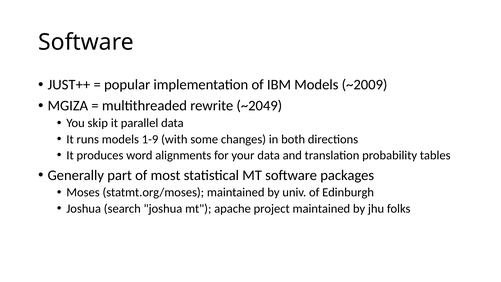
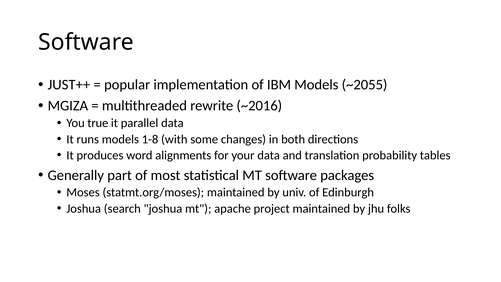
~2009: ~2009 -> ~2055 (365, 85)
~2049: ~2049 -> ~2016 (259, 106)
skip: skip -> true (98, 123)
1-9: 1-9 -> 1-8 (150, 139)
